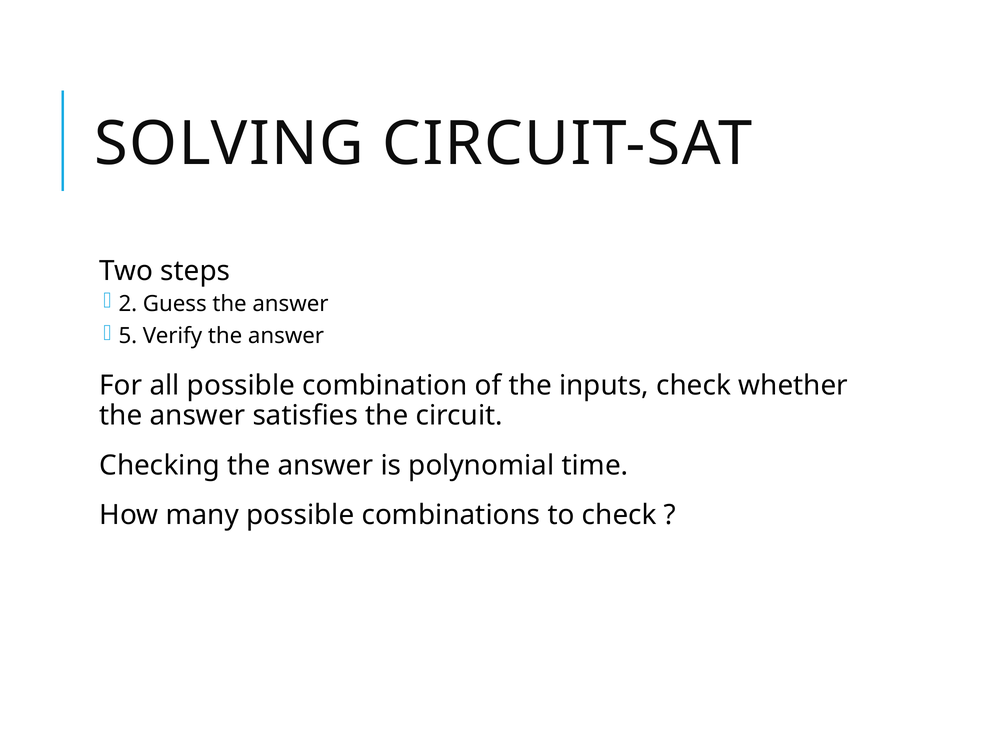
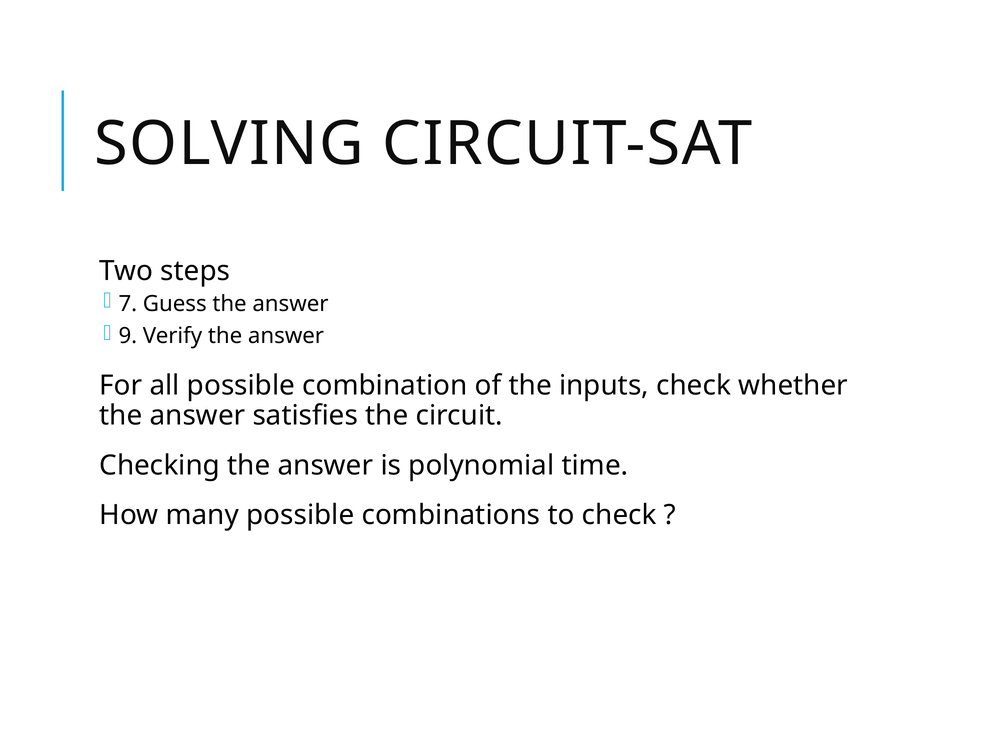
2: 2 -> 7 (128, 304)
5: 5 -> 9 (128, 336)
